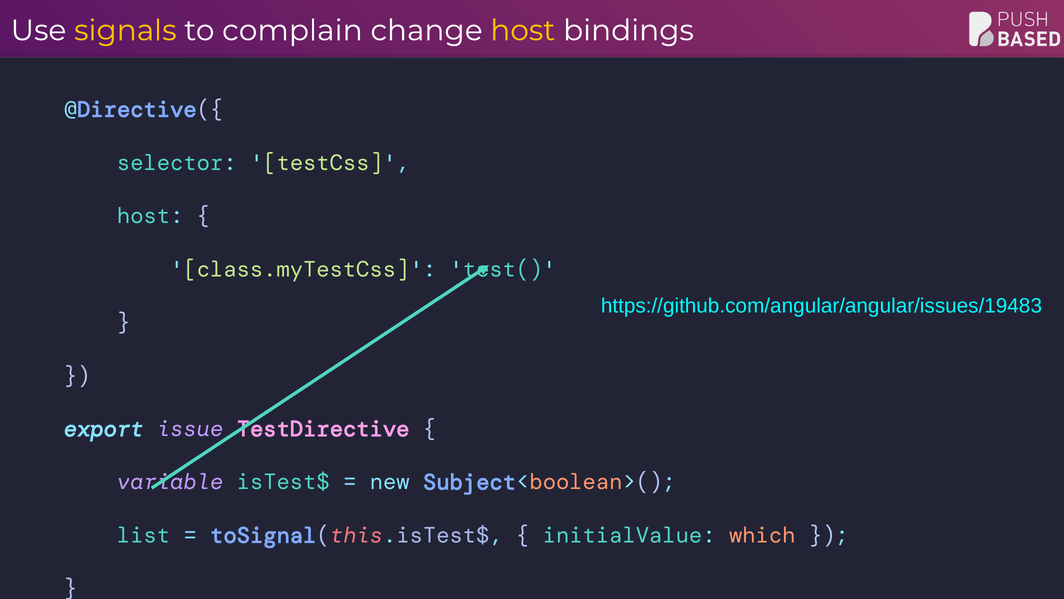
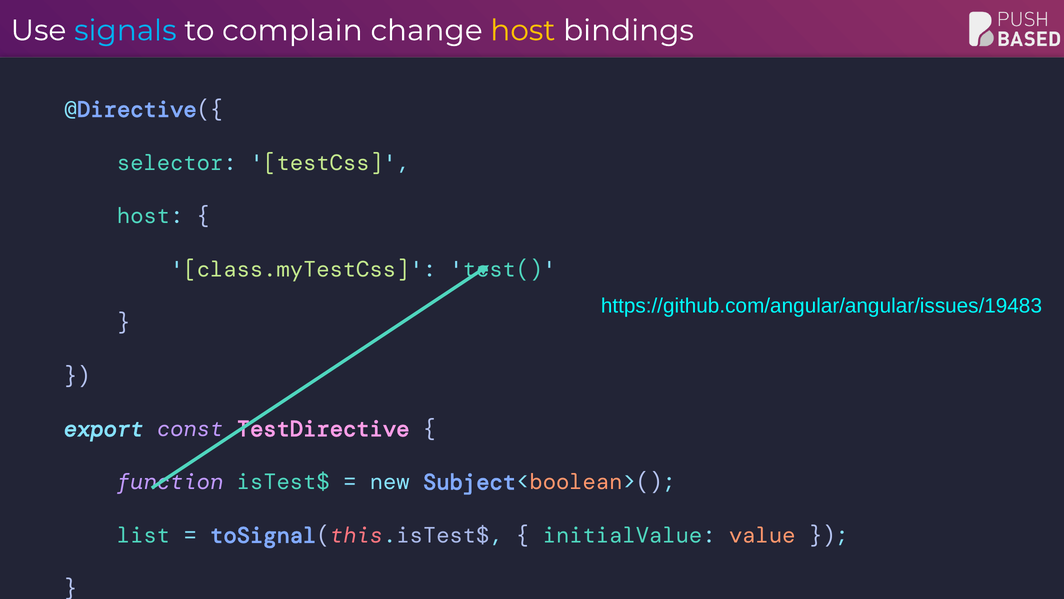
signals colour: yellow -> light blue (125, 30)
issue: issue -> const (190, 429)
variable: variable -> function (170, 482)
which: which -> value (762, 535)
